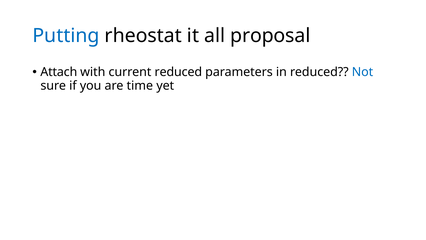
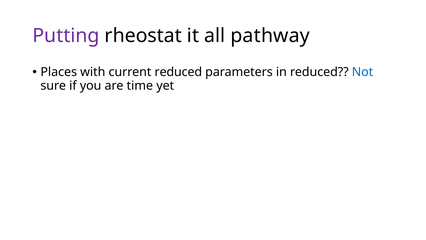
Putting colour: blue -> purple (66, 36)
proposal: proposal -> pathway (270, 36)
Attach: Attach -> Places (59, 72)
